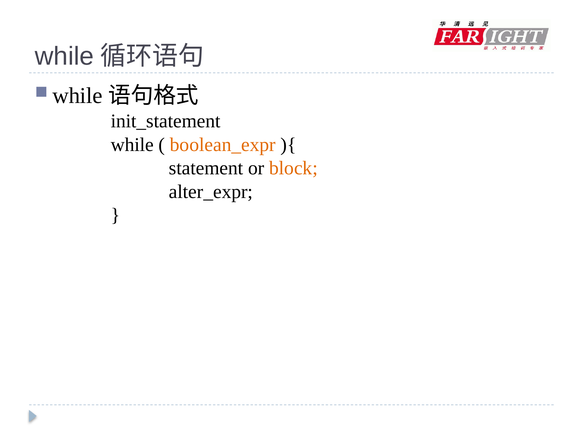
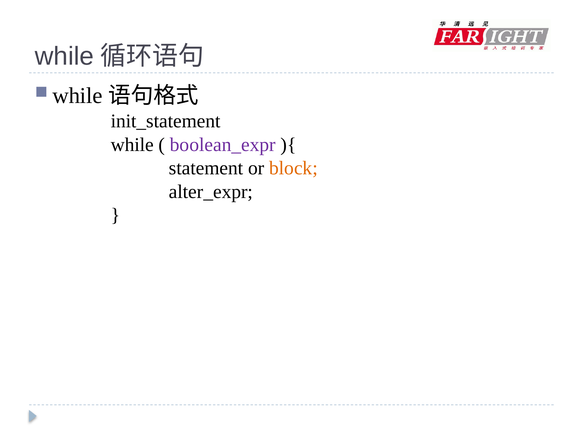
boolean_expr colour: orange -> purple (223, 145)
